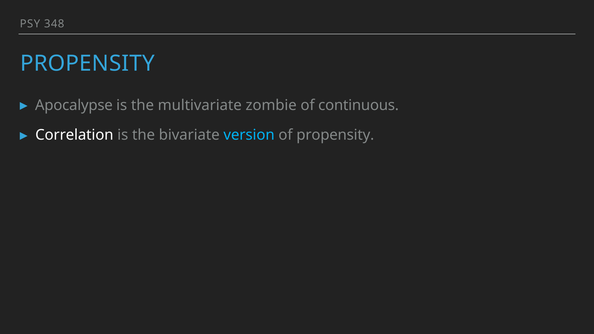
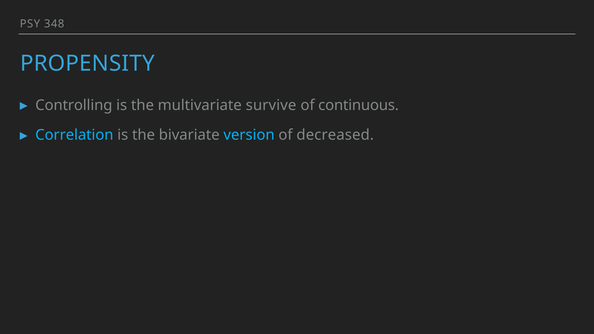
Apocalypse: Apocalypse -> Controlling (74, 105)
zombie: zombie -> survive (271, 105)
Correlation colour: white -> light blue (74, 135)
of propensity: propensity -> decreased (335, 135)
